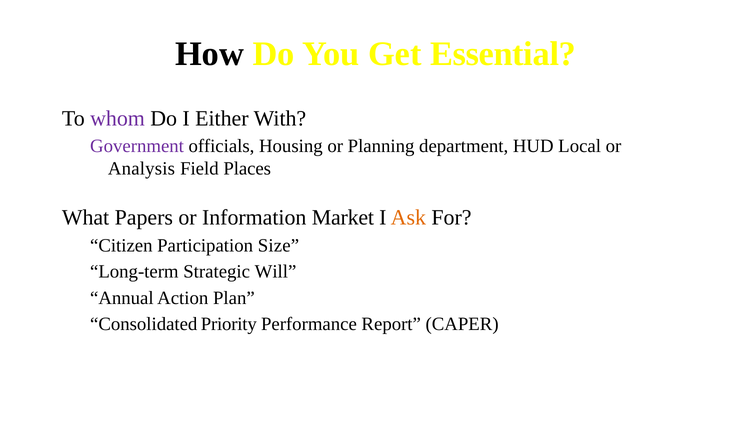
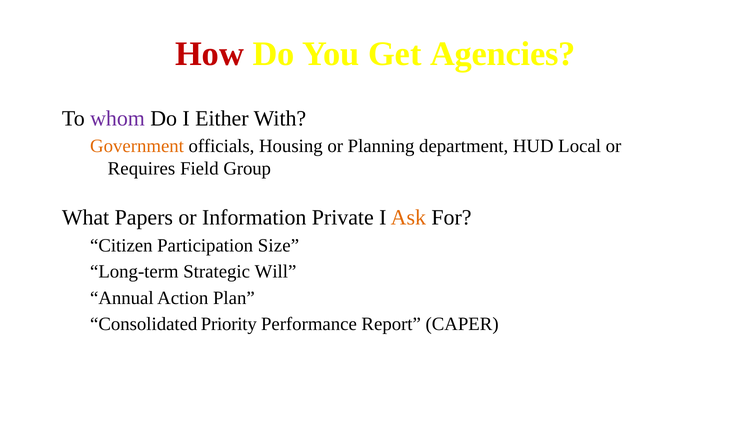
How colour: black -> red (210, 54)
Essential: Essential -> Agencies (503, 54)
Government colour: purple -> orange (137, 146)
Analysis: Analysis -> Requires (142, 169)
Places: Places -> Group (247, 169)
Market: Market -> Private (343, 218)
